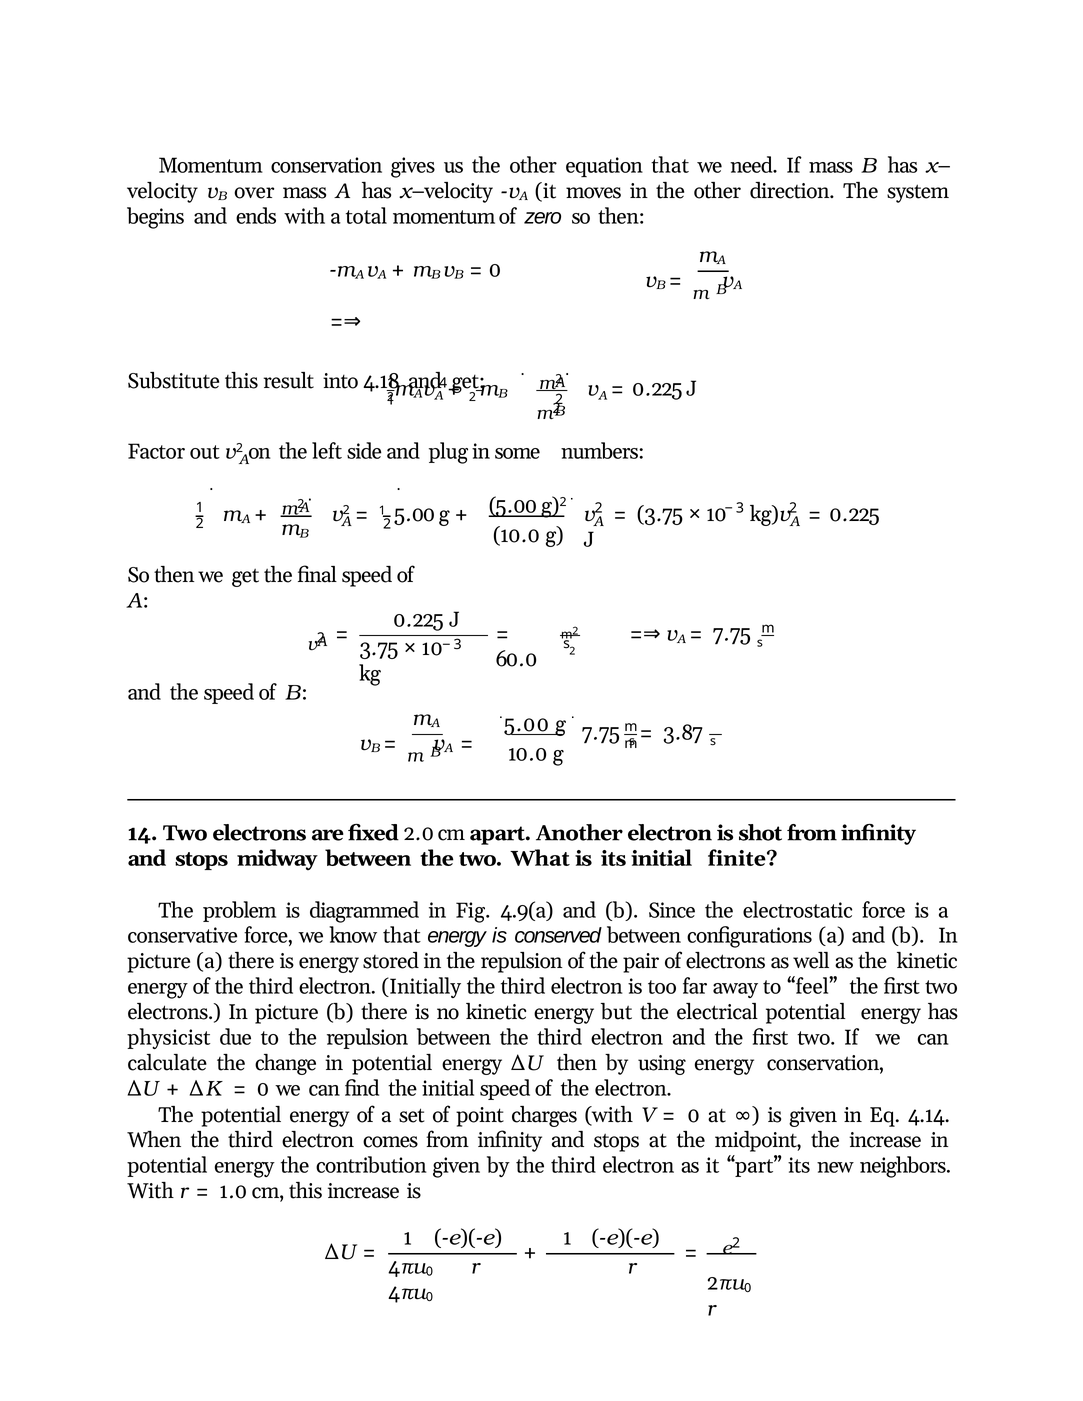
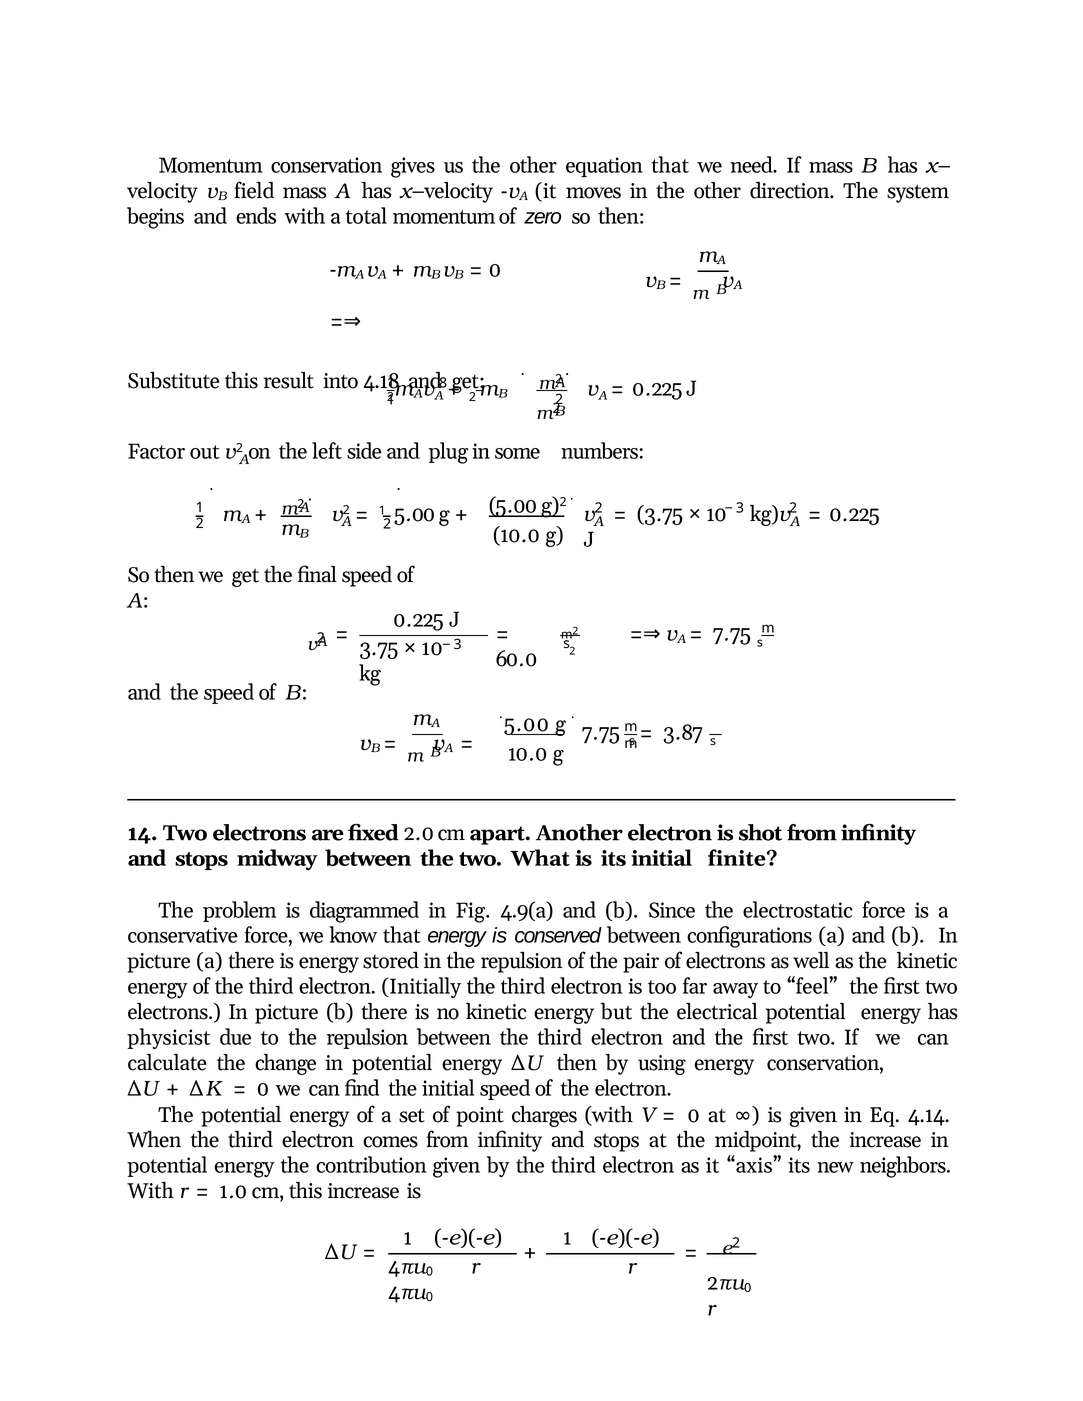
over: over -> field (254, 191)
4: 4 -> 8 (443, 383)
part: part -> axis (754, 1166)
